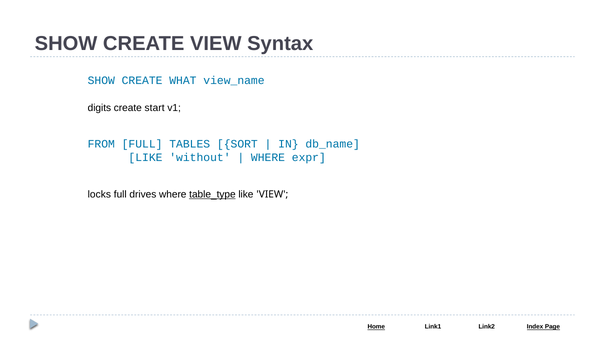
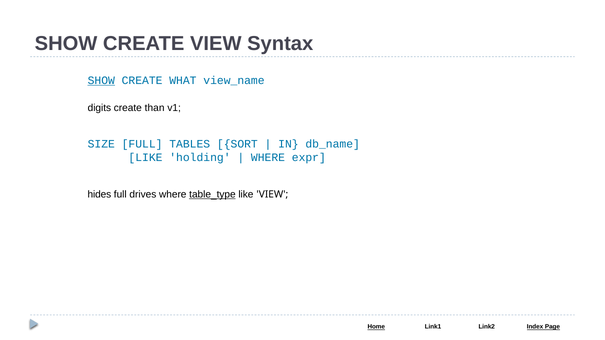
SHOW underline: none -> present (101, 81)
start: start -> than (155, 108)
FROM: FROM -> SIZE (101, 144)
without: without -> holding (200, 158)
locks: locks -> hides (99, 195)
